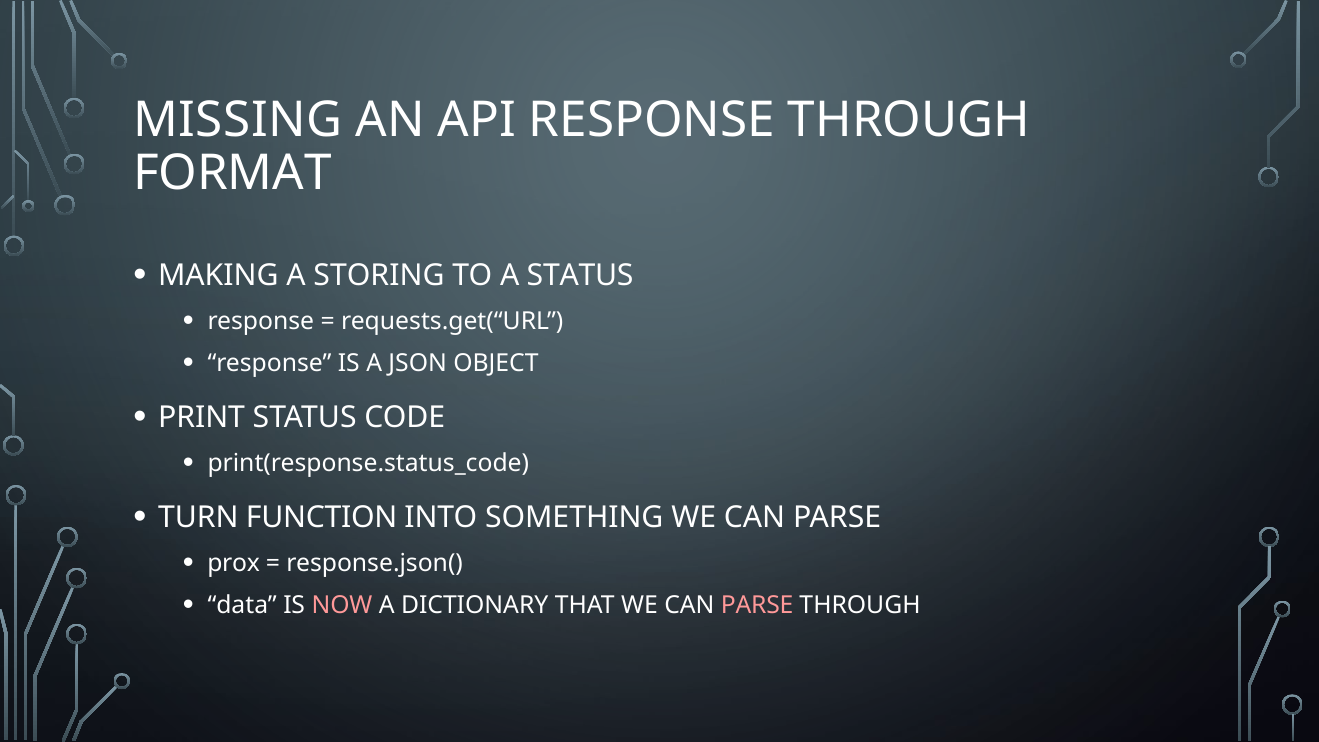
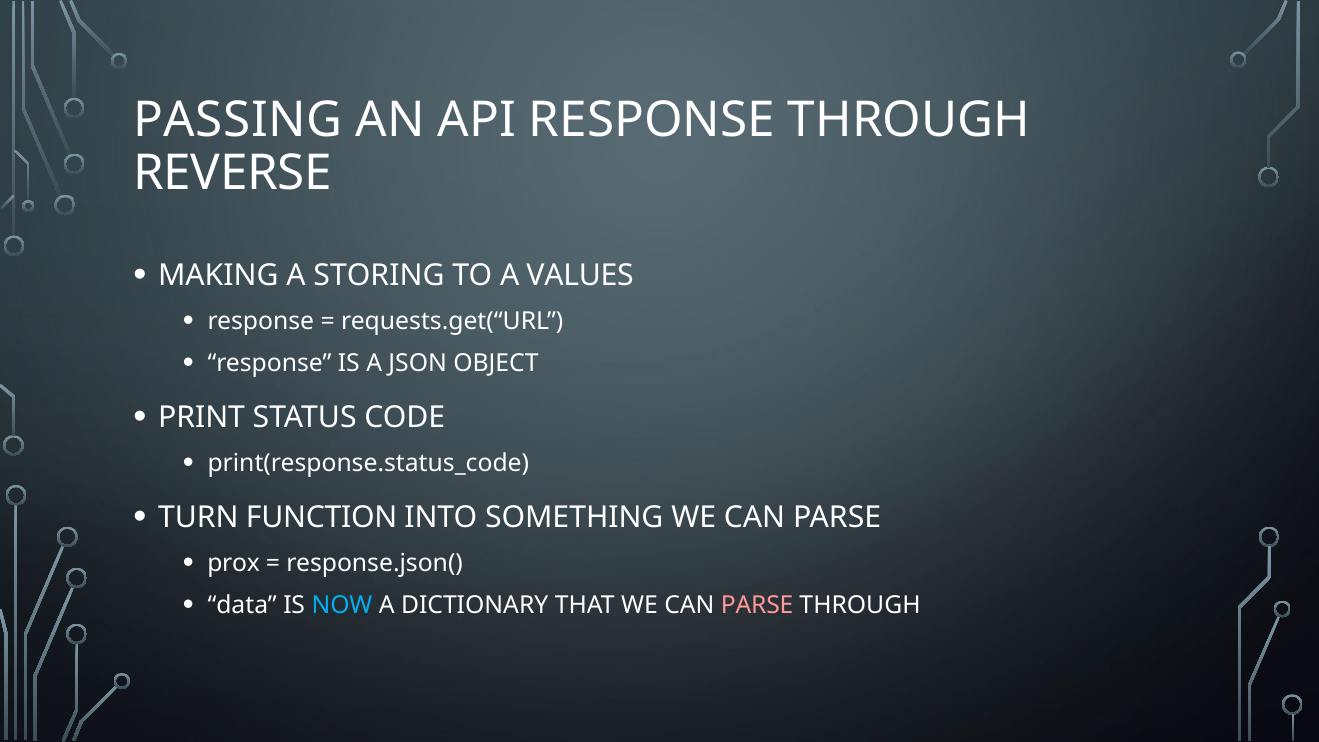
MISSING: MISSING -> PASSING (238, 120)
FORMAT: FORMAT -> REVERSE (233, 173)
A STATUS: STATUS -> VALUES (580, 276)
NOW colour: pink -> light blue (342, 605)
